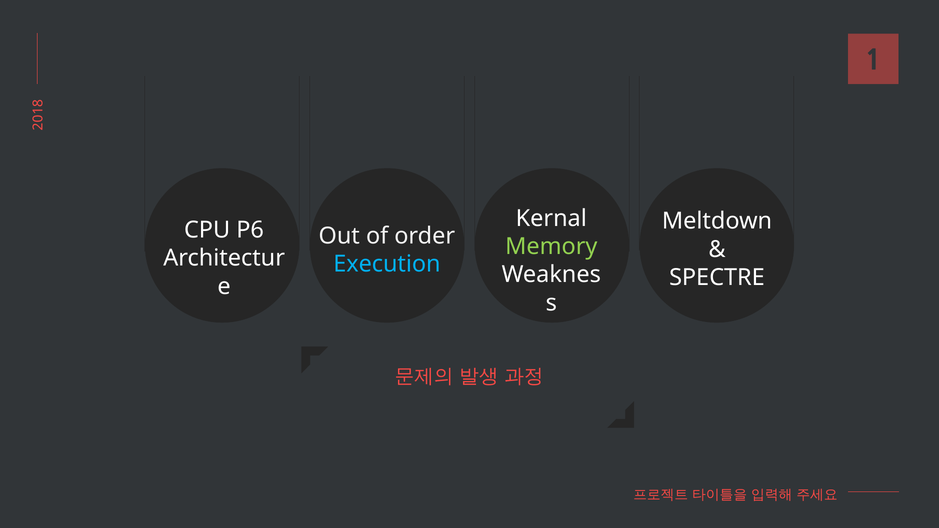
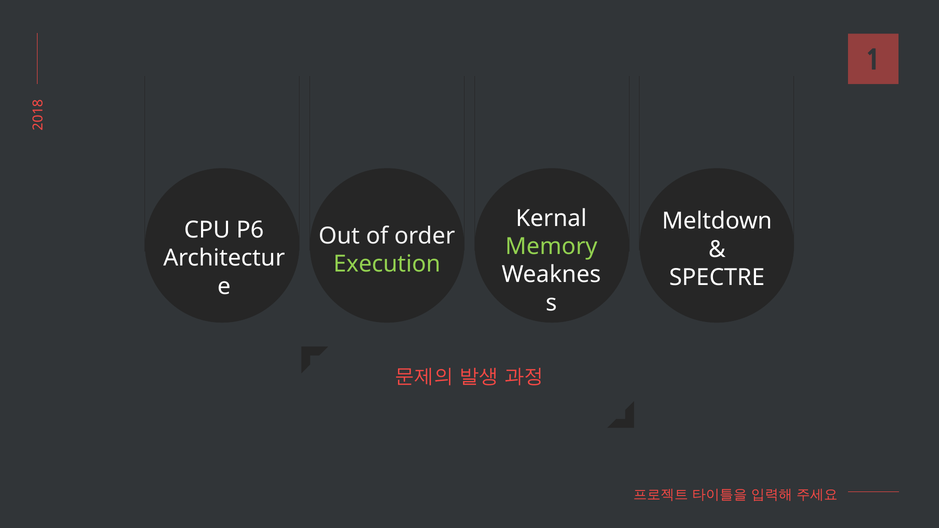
Execution colour: light blue -> light green (387, 264)
